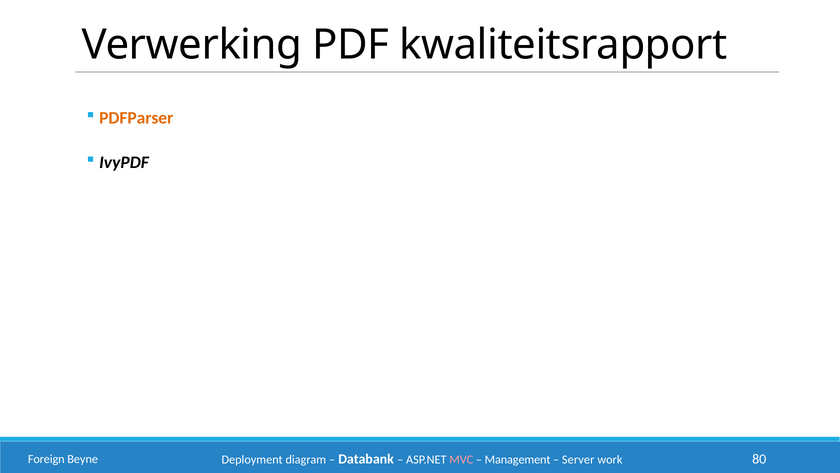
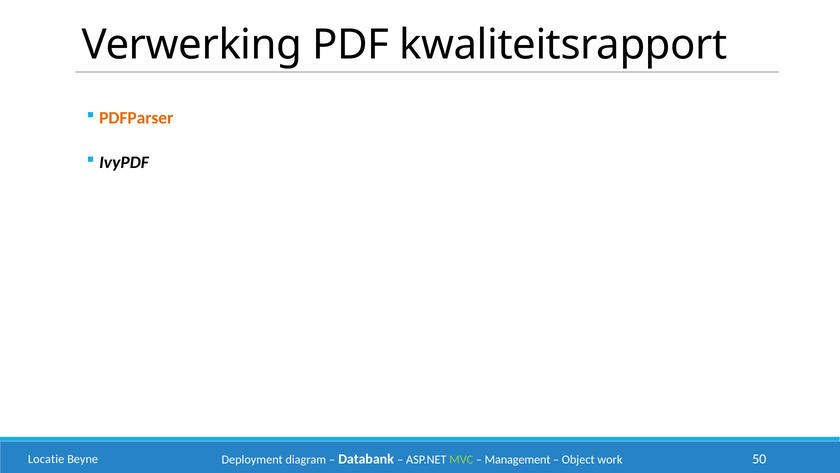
Foreign: Foreign -> Locatie (46, 458)
MVC colour: pink -> light green (461, 459)
Server: Server -> Object (578, 459)
80: 80 -> 50 (759, 458)
